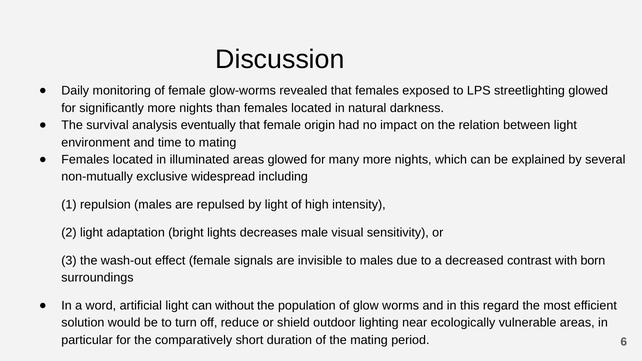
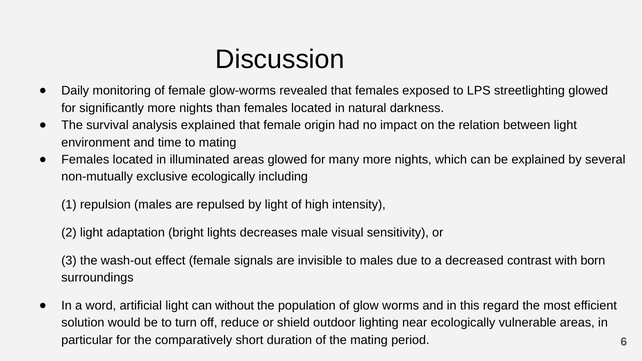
analysis eventually: eventually -> explained (208, 125)
exclusive widespread: widespread -> ecologically (223, 177)
